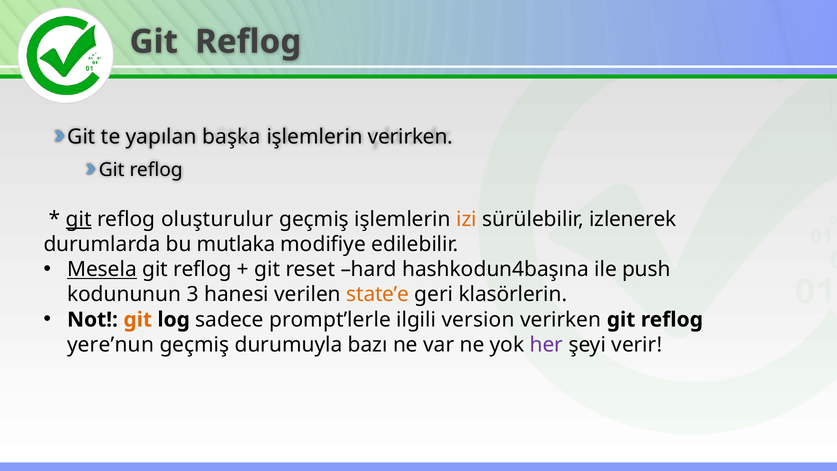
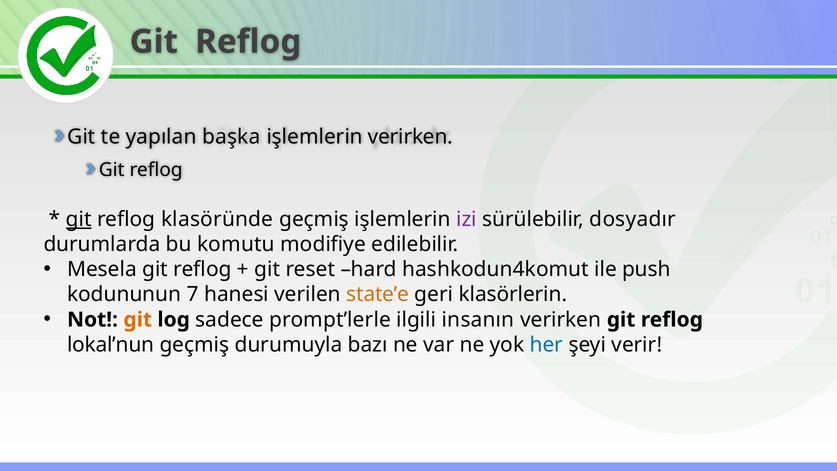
oluşturulur: oluşturulur -> klasöründe (217, 219)
izi colour: orange -> purple (466, 219)
izlenerek: izlenerek -> dosyadır (633, 219)
mutlaka: mutlaka -> komutu (236, 244)
Mesela underline: present -> none (102, 269)
hashkodun4başına: hashkodun4başına -> hashkodun4komut (496, 269)
3: 3 -> 7 (193, 294)
version: version -> insanın (478, 320)
yere’nun: yere’nun -> lokal’nun (111, 345)
her colour: purple -> blue (546, 345)
